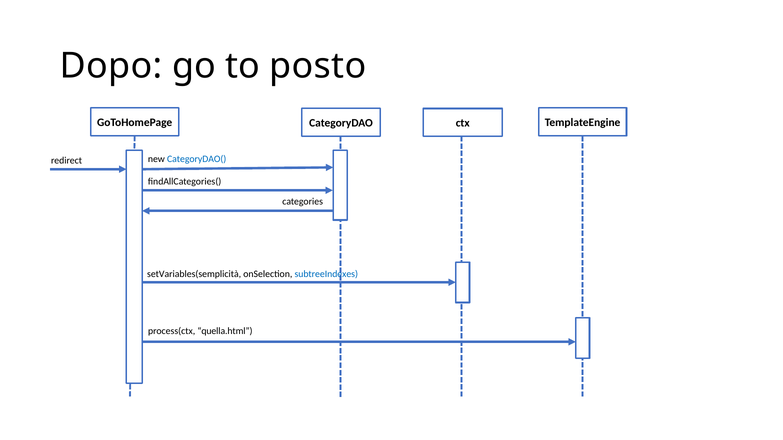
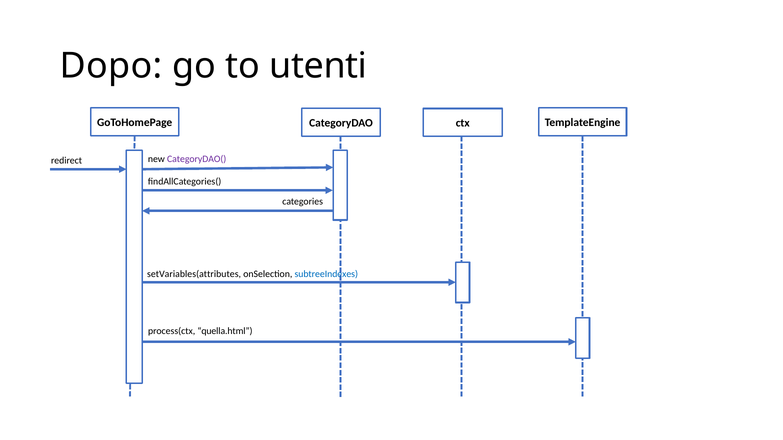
posto: posto -> utenti (318, 66)
CategoryDAO( colour: blue -> purple (197, 159)
setVariables(semplicità: setVariables(semplicità -> setVariables(attributes (194, 274)
